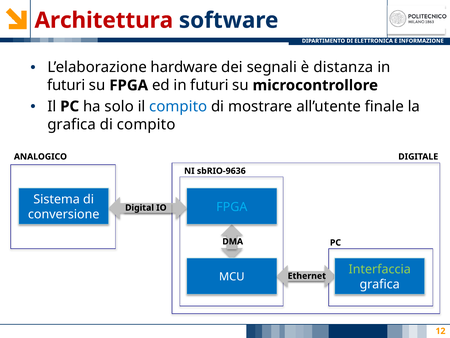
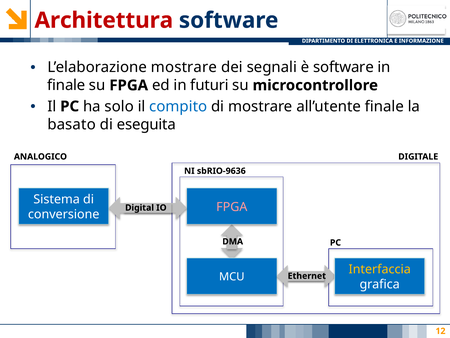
L’elaborazione hardware: hardware -> mostrare (184, 67)
è distanza: distanza -> software (343, 67)
futuri: futuri -> finale (66, 85)
grafica: grafica -> basato (72, 124)
di compito: compito -> eseguita (146, 124)
FPGA colour: light blue -> pink (232, 207)
Interfaccia colour: light green -> yellow (380, 269)
